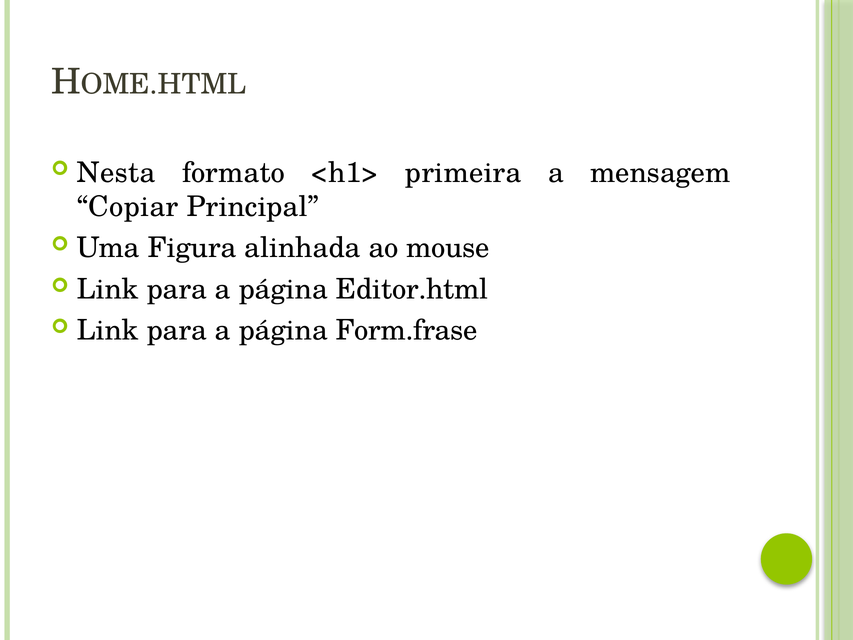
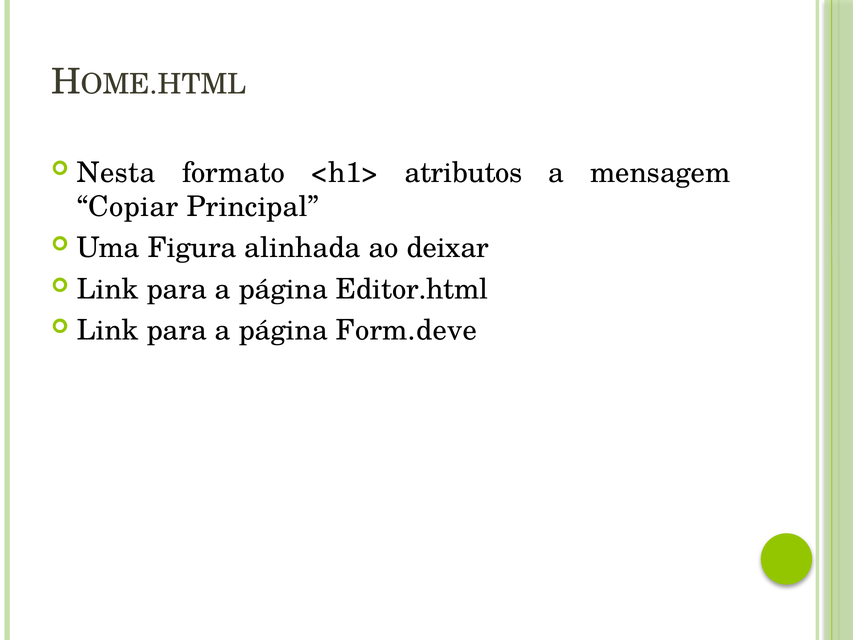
primeira: primeira -> atributos (464, 173)
mouse: mouse -> deixar (448, 248)
Form.frase: Form.frase -> Form.deve (406, 330)
